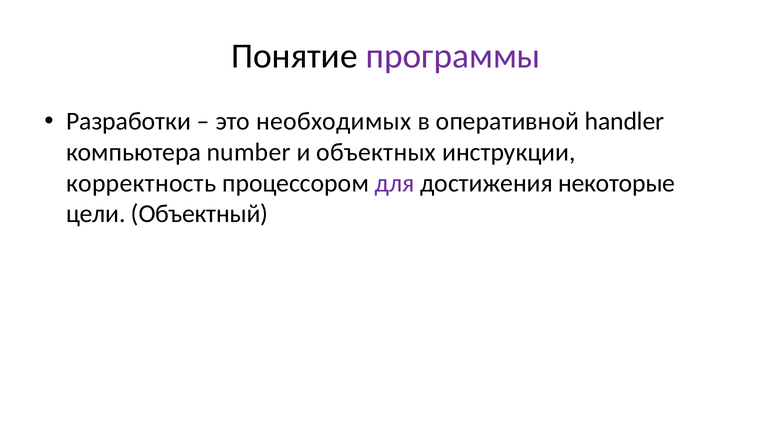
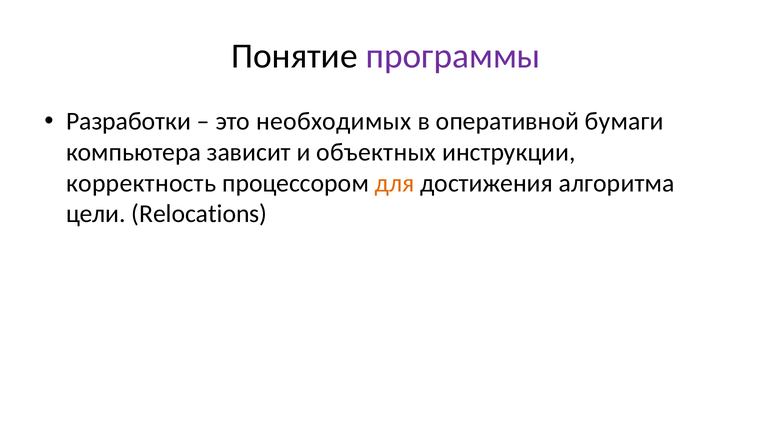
handler: handler -> бумаги (624, 121)
number: number -> зависит (249, 152)
для colour: purple -> orange (395, 183)
некоторые: некоторые -> алгоритма (617, 183)
Объектный: Объектный -> Relocations (199, 214)
